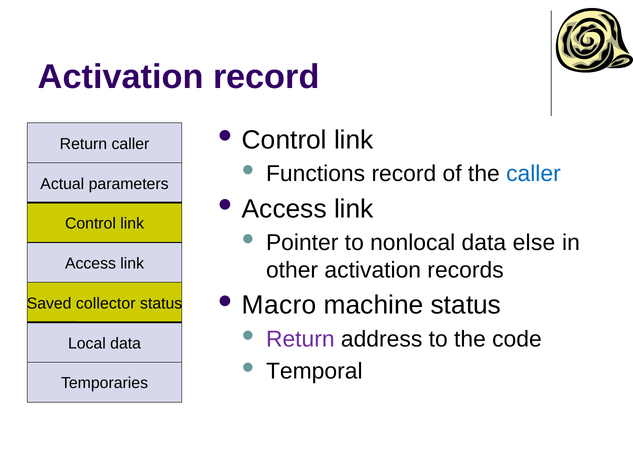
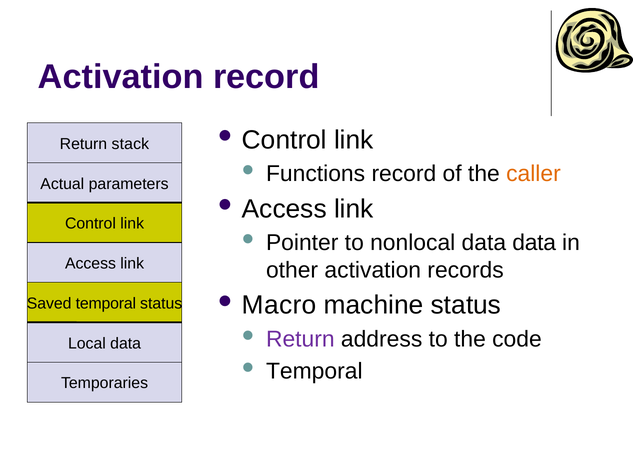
Return caller: caller -> stack (130, 144)
caller colour: blue -> orange (533, 174)
data else: else -> data (534, 243)
Saved collector: collector -> temporal (106, 303)
